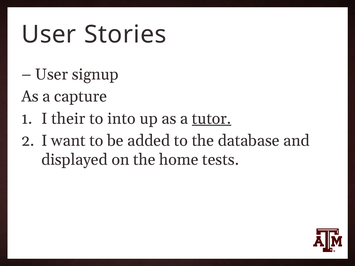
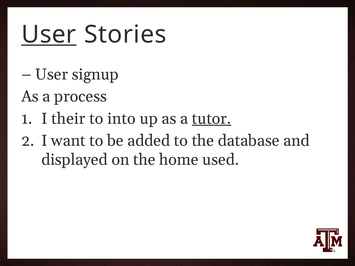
User underline: none -> present (49, 35)
capture: capture -> process (81, 97)
tests: tests -> used (221, 160)
